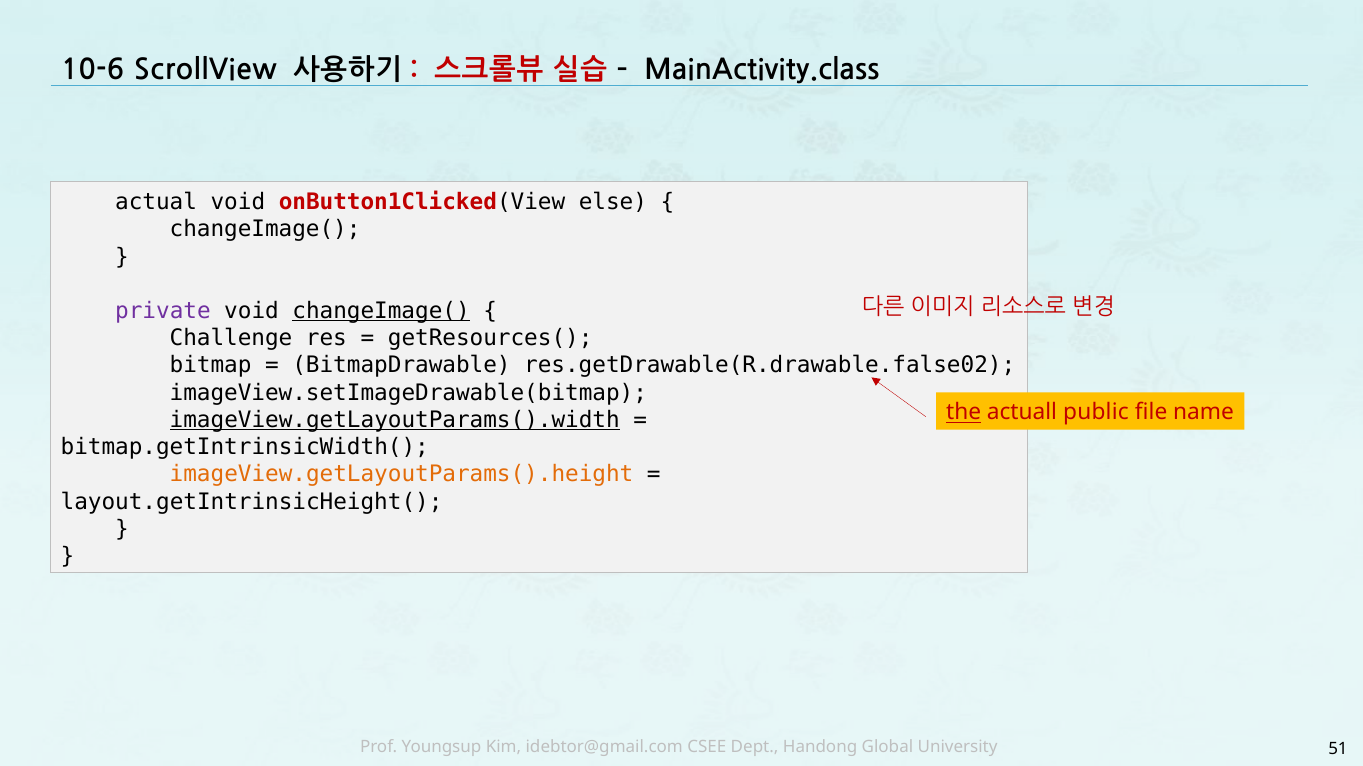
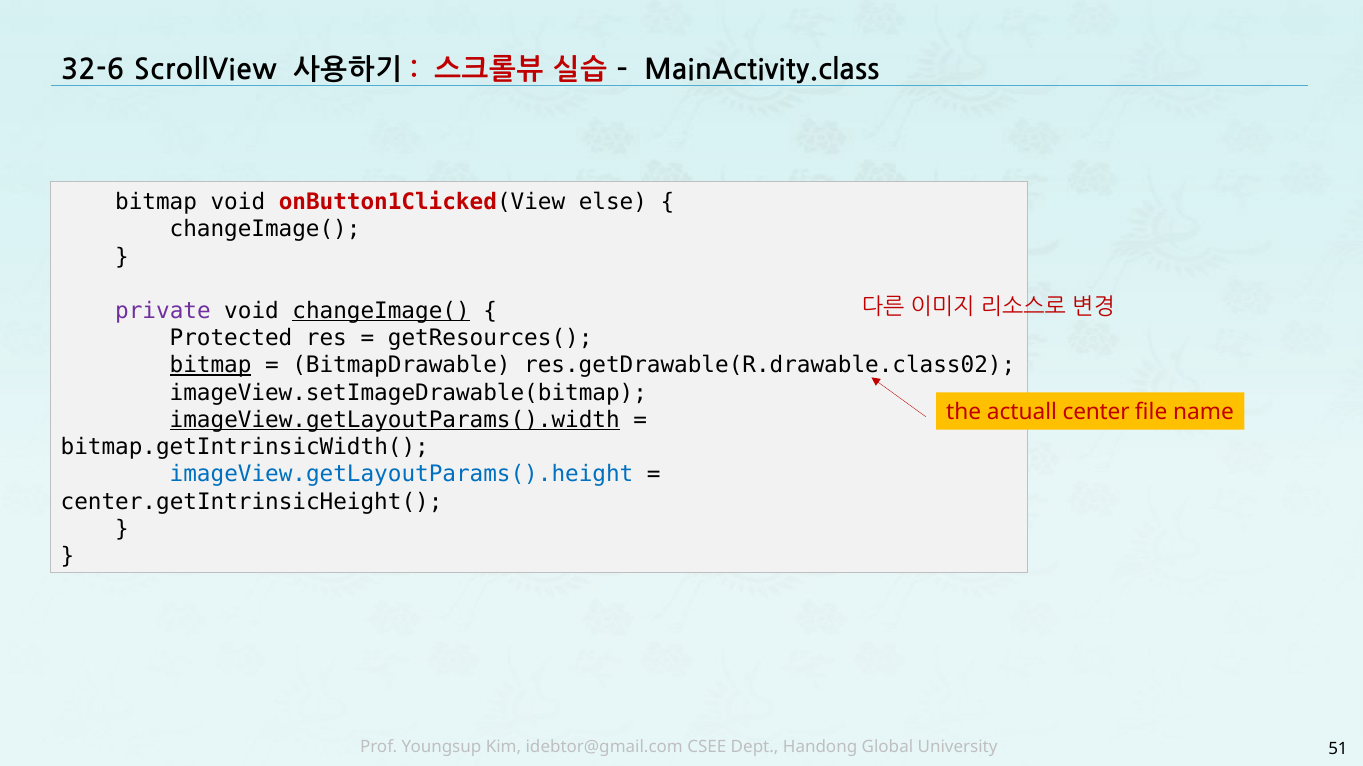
10-6: 10-6 -> 32-6 (93, 70)
actual: actual -> bitmap (156, 202)
Challenge: Challenge -> Protected (231, 339)
bitmap underline: none -> present (211, 366)
res.getDrawable(R.drawable.false02: res.getDrawable(R.drawable.false02 -> res.getDrawable(R.drawable.class02 (770, 366)
the underline: present -> none (964, 413)
public: public -> center (1096, 413)
imageView.getLayoutParams().height colour: orange -> blue (402, 475)
layout.getIntrinsicHeight(: layout.getIntrinsicHeight( -> center.getIntrinsicHeight( (252, 502)
